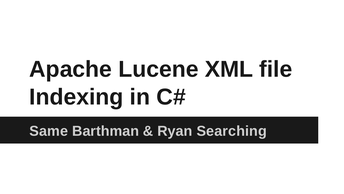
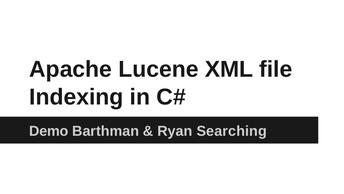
Same: Same -> Demo (49, 131)
